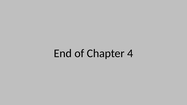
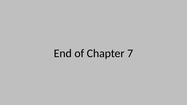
4: 4 -> 7 (130, 53)
